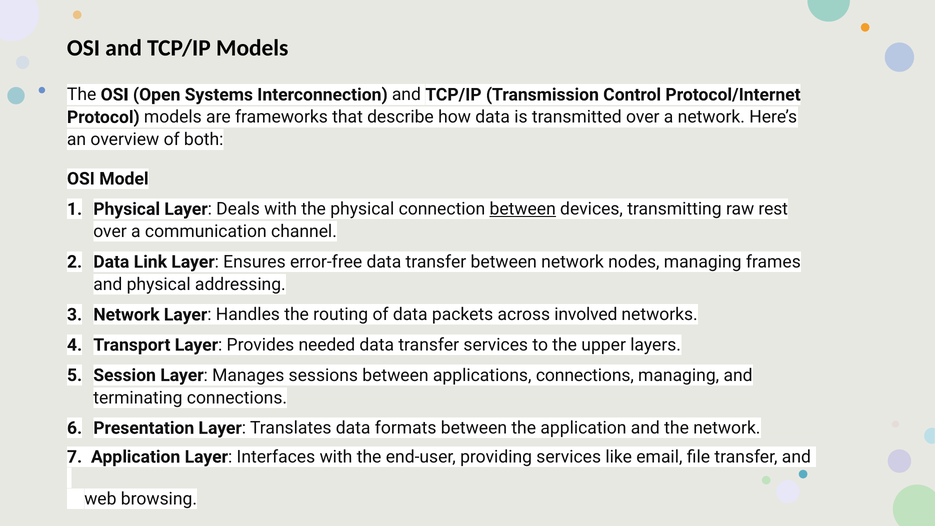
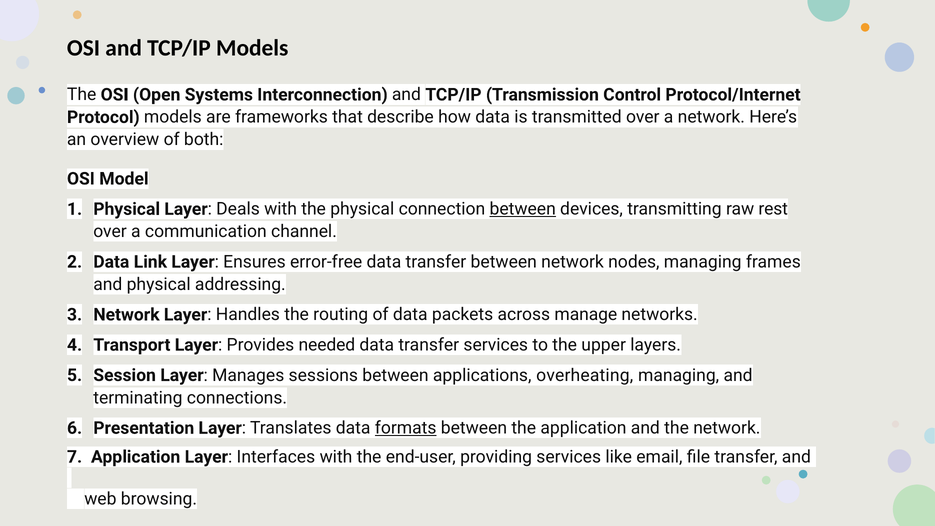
involved: involved -> manage (586, 315)
applications connections: connections -> overheating (585, 375)
formats underline: none -> present (406, 428)
